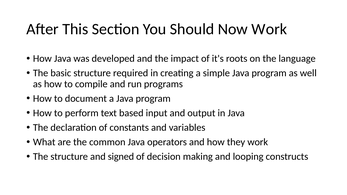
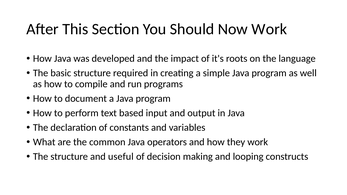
signed: signed -> useful (121, 157)
